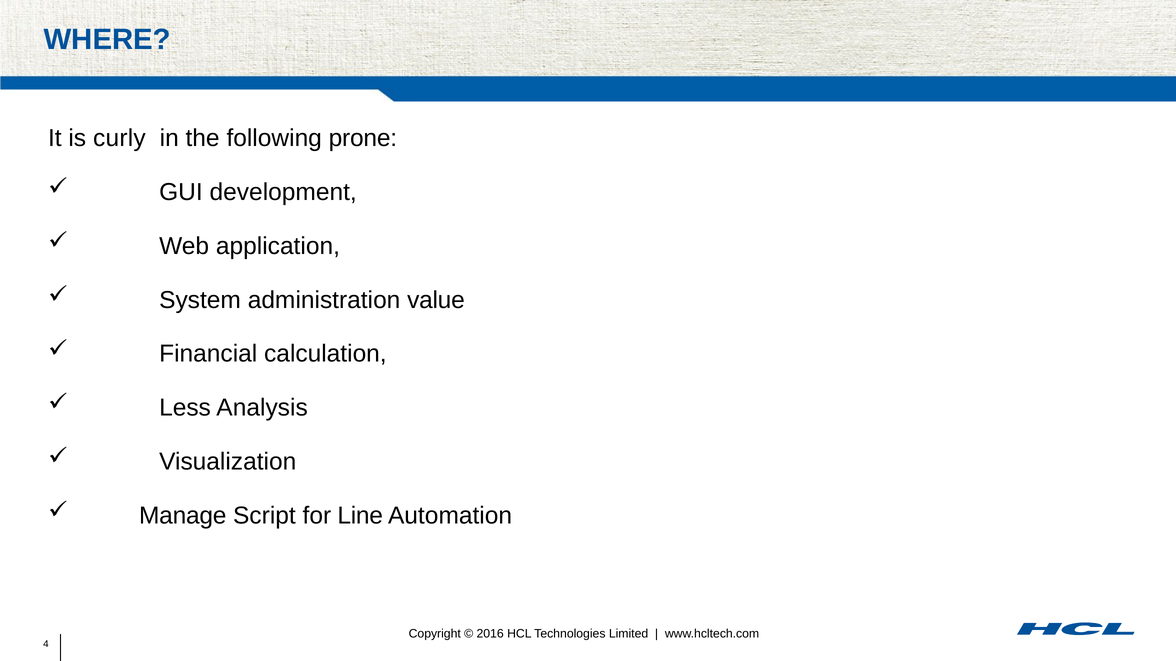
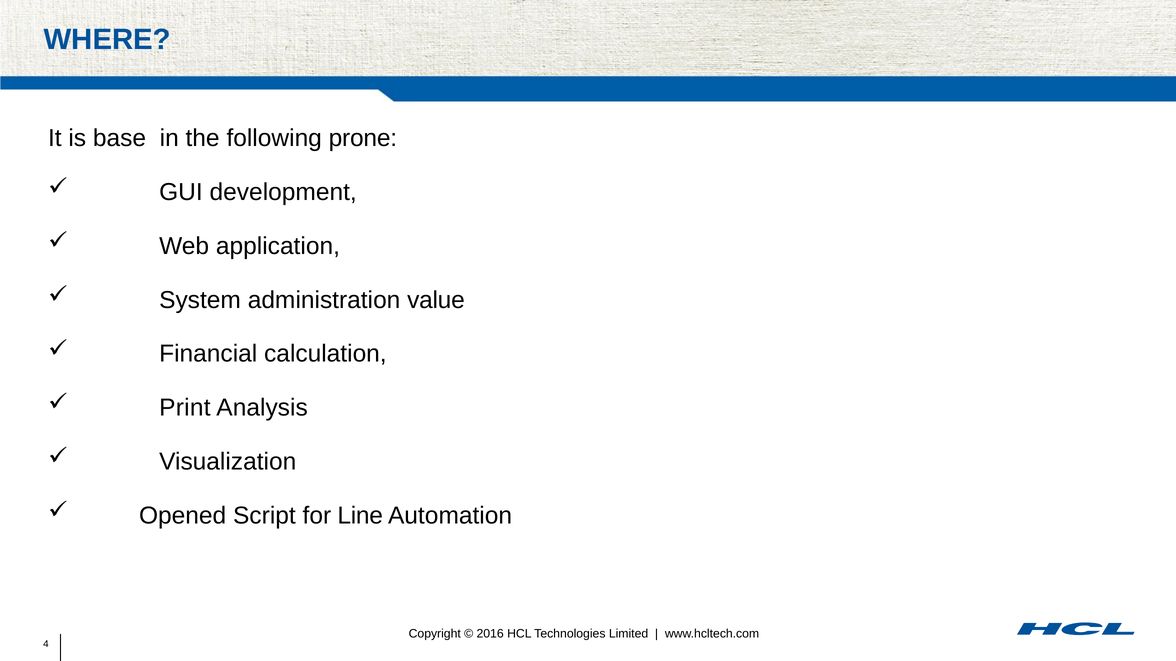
curly: curly -> base (120, 138)
Less: Less -> Print (185, 408)
Manage: Manage -> Opened (183, 516)
